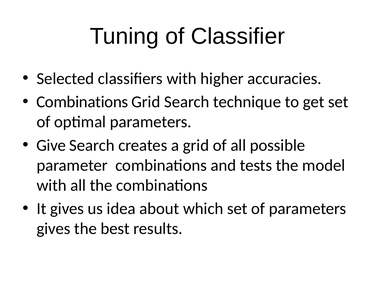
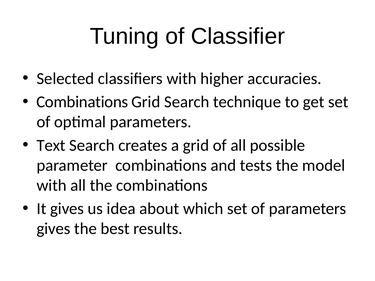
Give: Give -> Text (51, 145)
